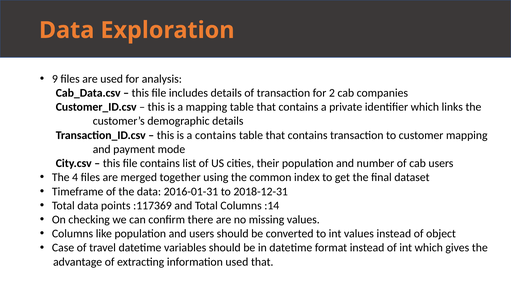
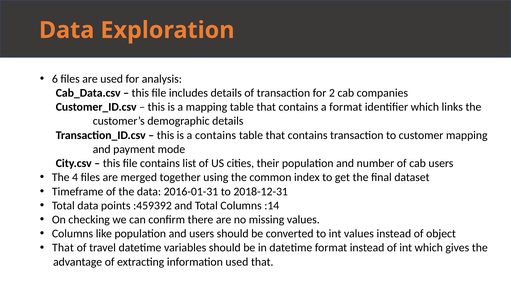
9: 9 -> 6 (55, 79)
a private: private -> format (346, 107)
:117369: :117369 -> :459392 (152, 205)
Case: Case -> That (63, 247)
